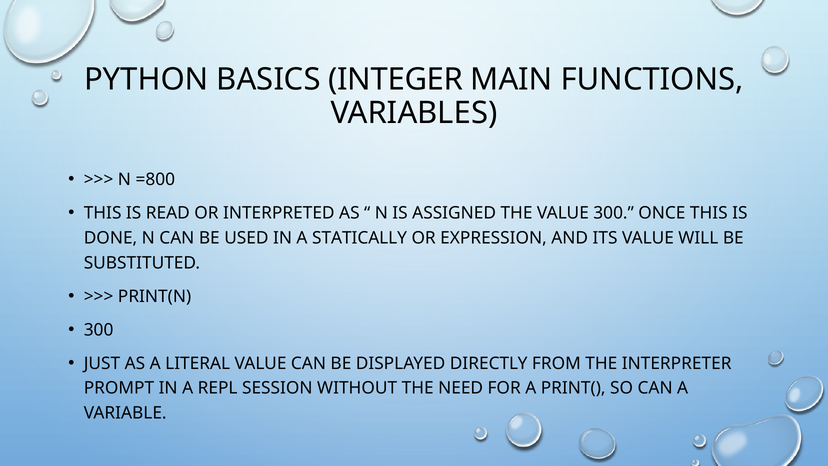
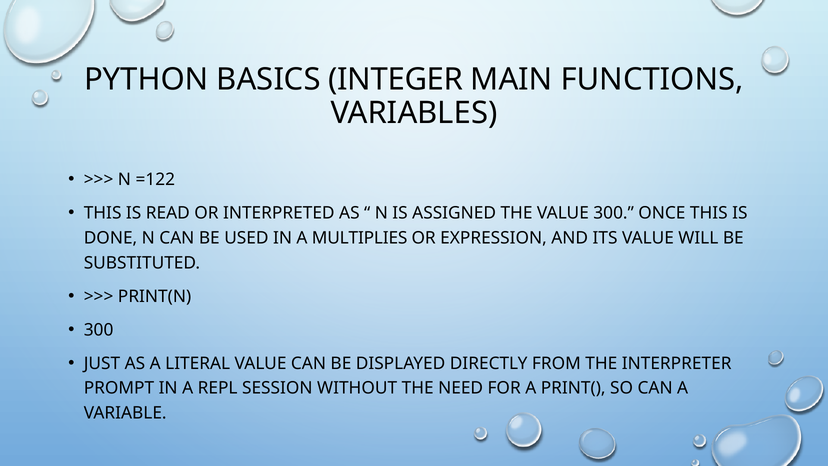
=800: =800 -> =122 (155, 180)
STATICALLY: STATICALLY -> MULTIPLIES (360, 238)
